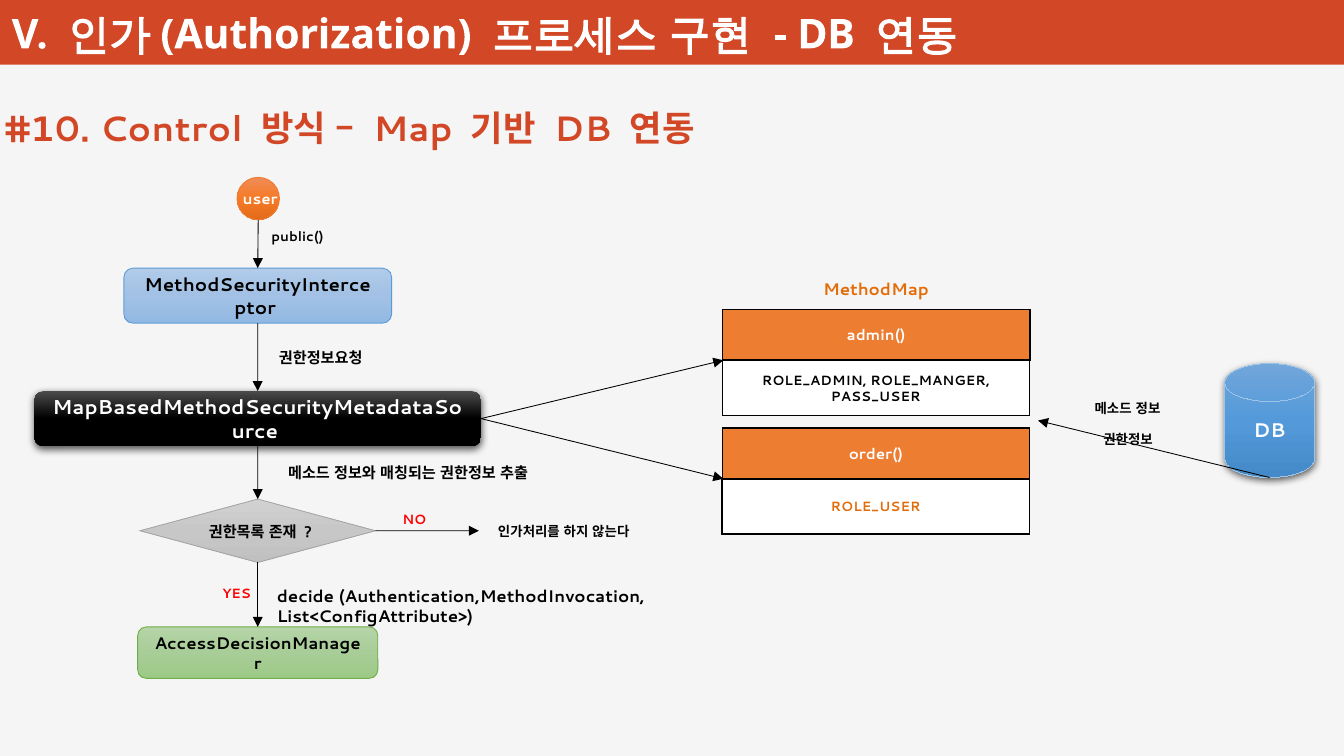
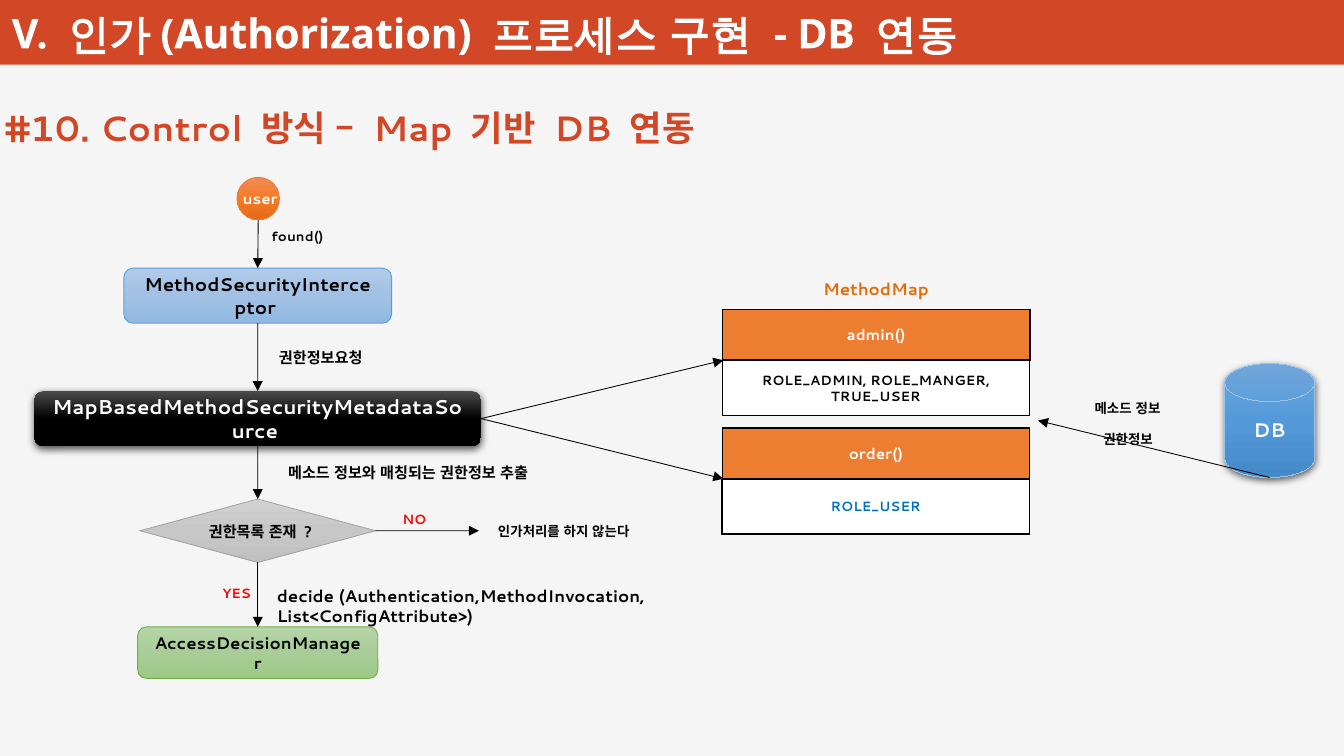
public(: public( -> found( (297, 237)
PASS_USER: PASS_USER -> TRUE_USER (876, 397)
ROLE_USER colour: orange -> blue (876, 507)
